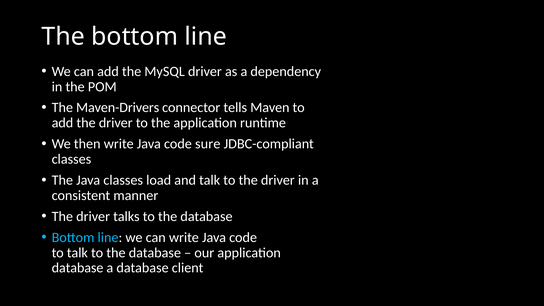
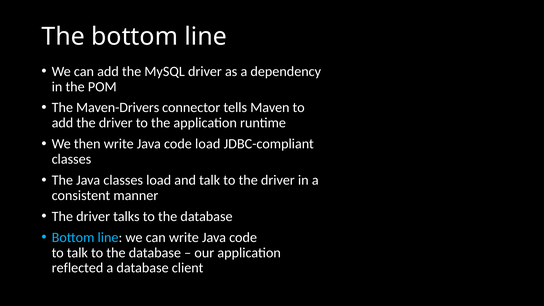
code sure: sure -> load (208, 144)
database: database -> reflected (77, 268)
